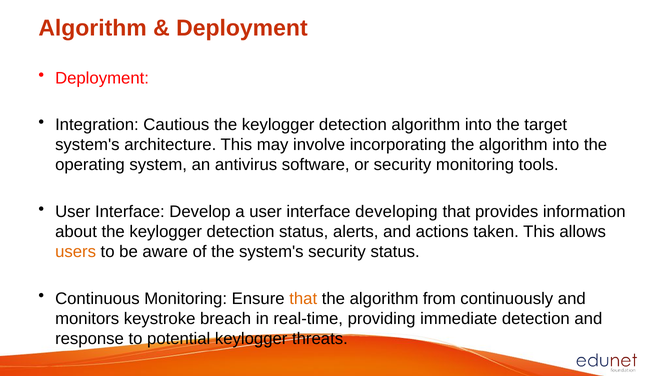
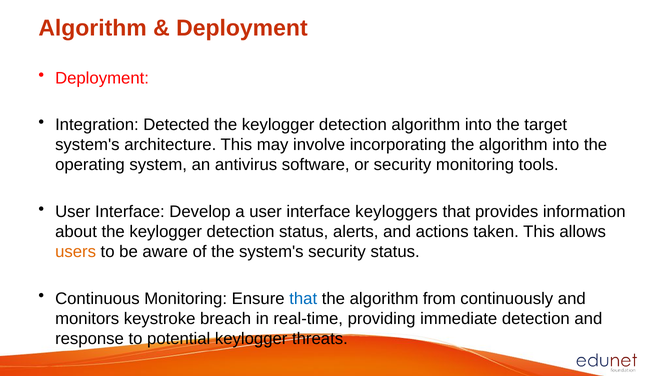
Cautious: Cautious -> Detected (176, 125)
developing: developing -> keyloggers (396, 212)
that colour: orange -> blue (303, 299)
